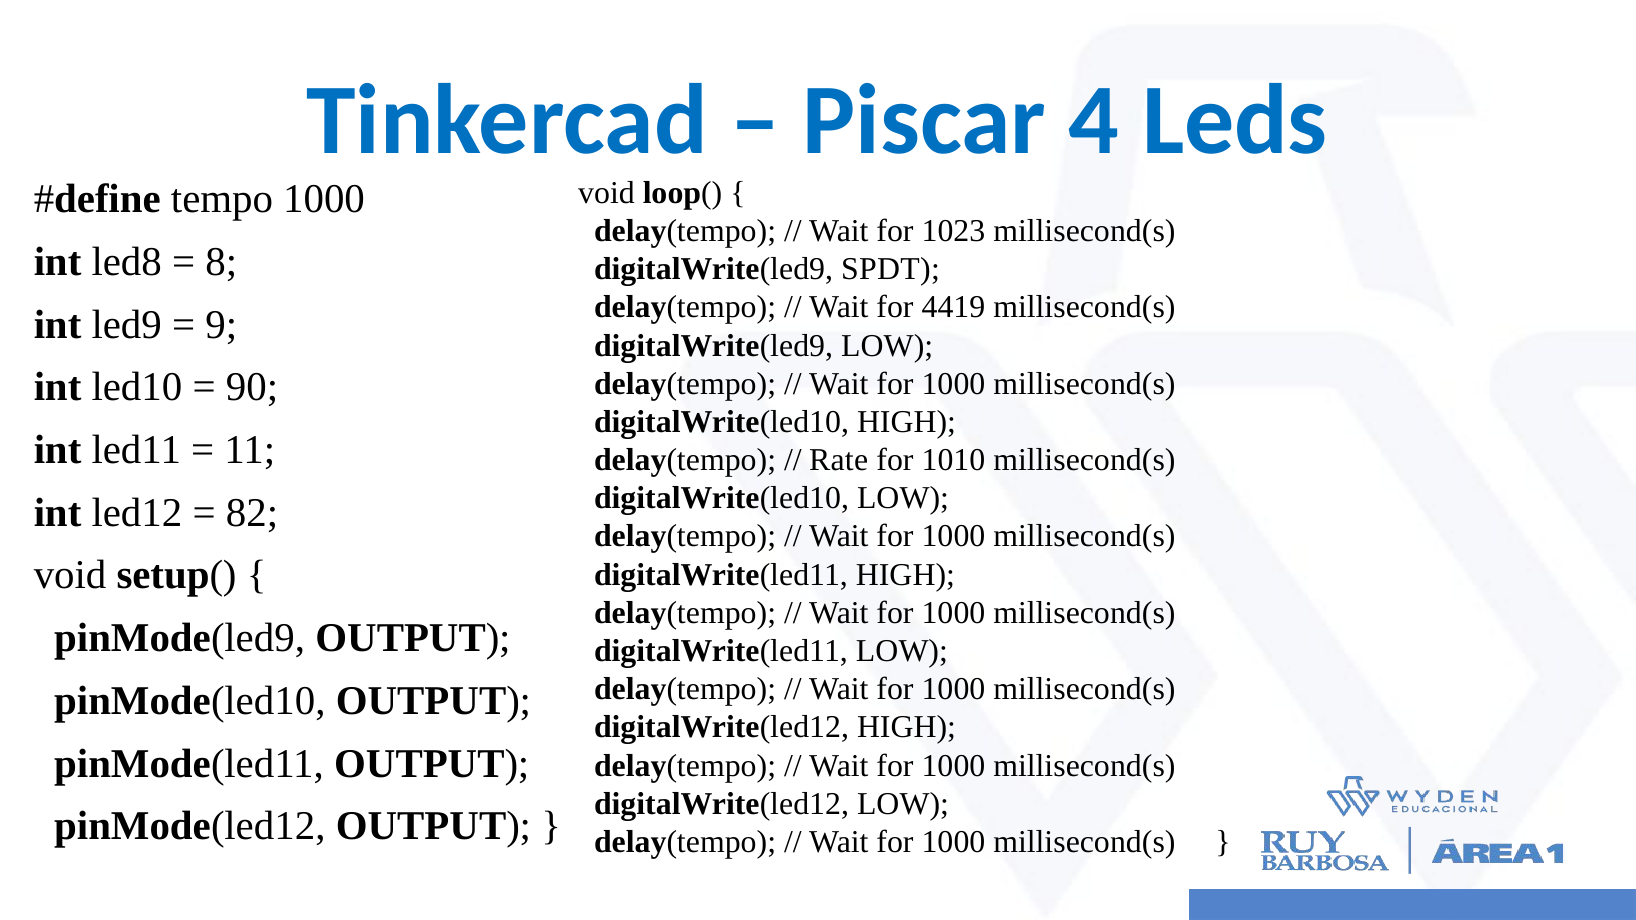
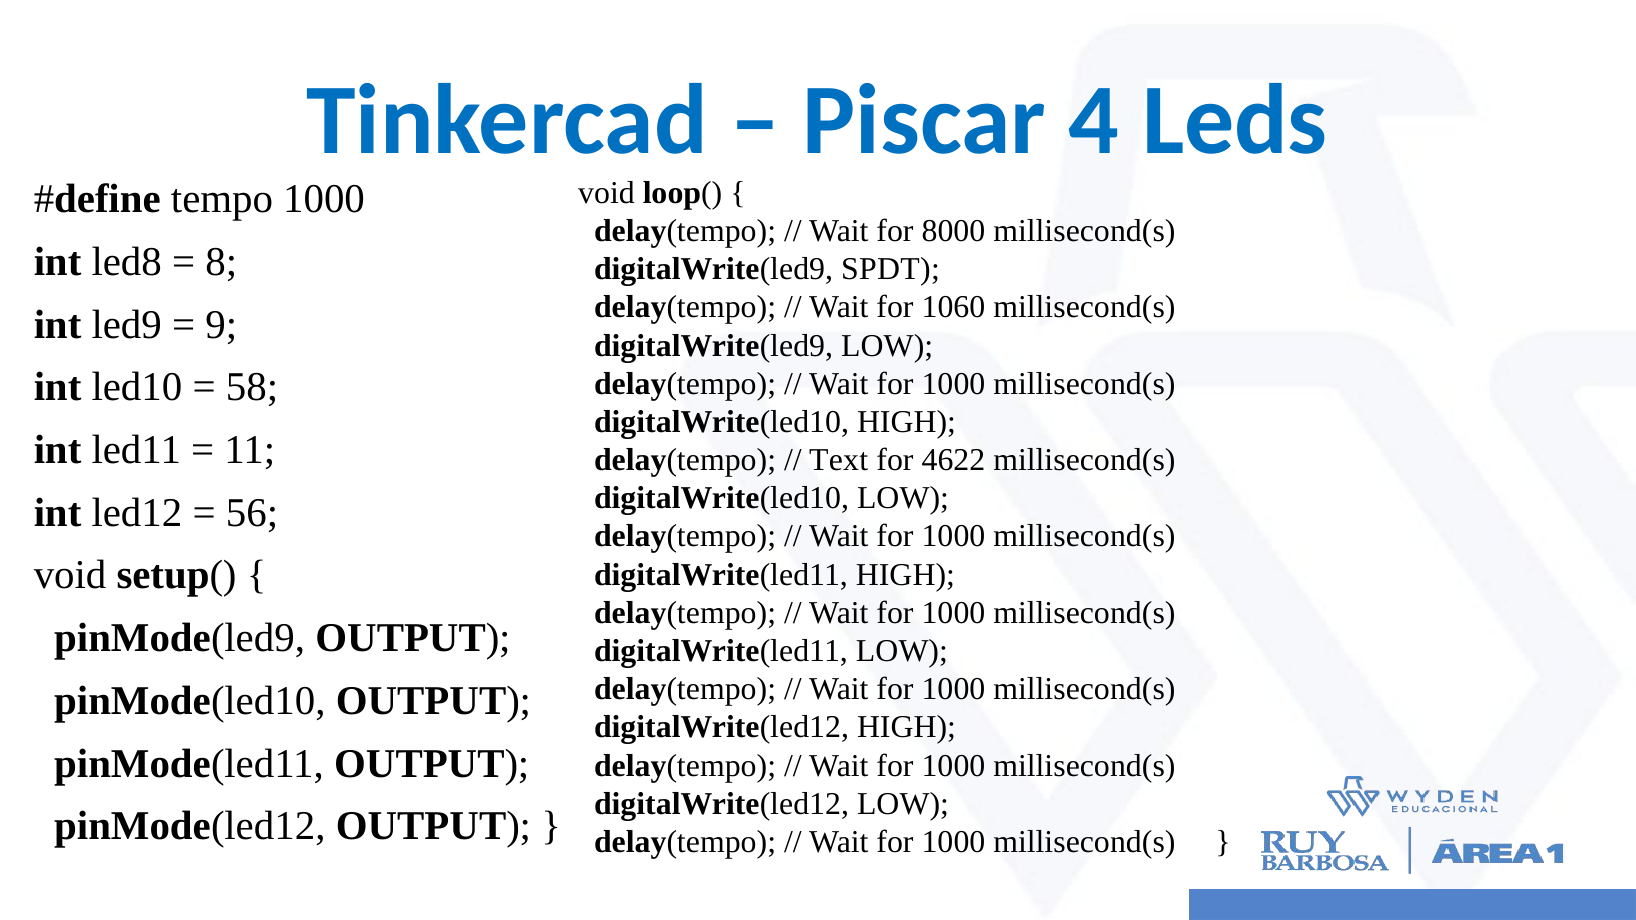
1023: 1023 -> 8000 (953, 231)
4419: 4419 -> 1060 (953, 307)
90: 90 -> 58 (252, 387)
Rate: Rate -> Text (839, 460)
1010: 1010 -> 4622 (953, 460)
82: 82 -> 56 (252, 513)
